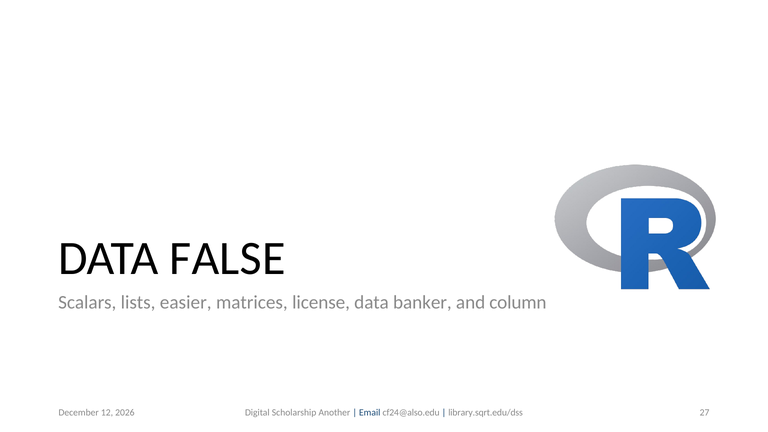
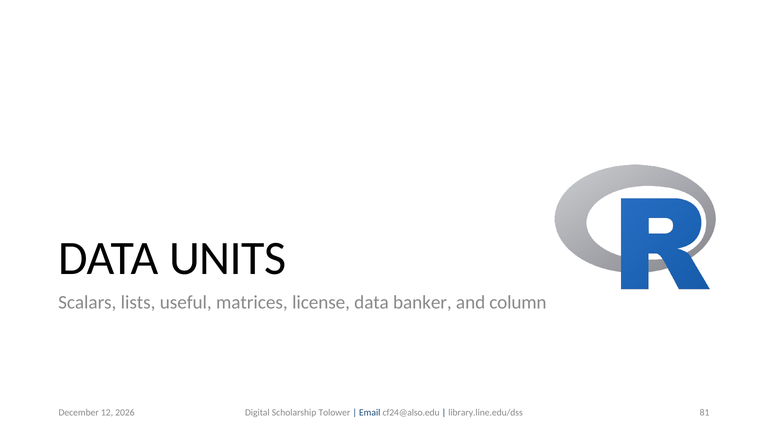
FALSE: FALSE -> UNITS (228, 258)
easier: easier -> useful (186, 302)
27: 27 -> 81 (705, 412)
Another: Another -> Tolower (334, 413)
library.sqrt.edu/dss: library.sqrt.edu/dss -> library.line.edu/dss (486, 413)
